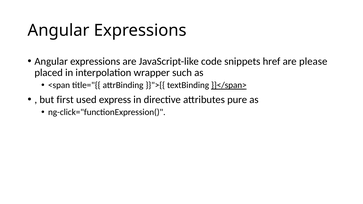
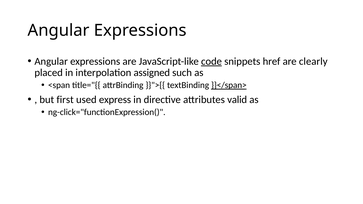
code underline: none -> present (211, 61)
please: please -> clearly (313, 61)
wrapper: wrapper -> assigned (152, 73)
pure: pure -> valid (237, 100)
